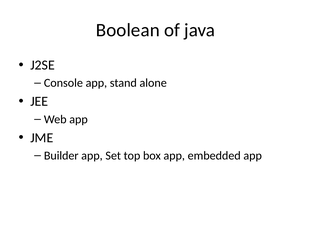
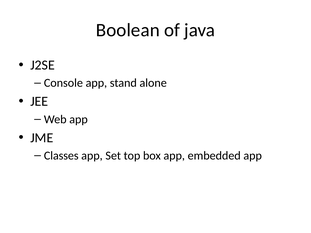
Builder: Builder -> Classes (61, 156)
